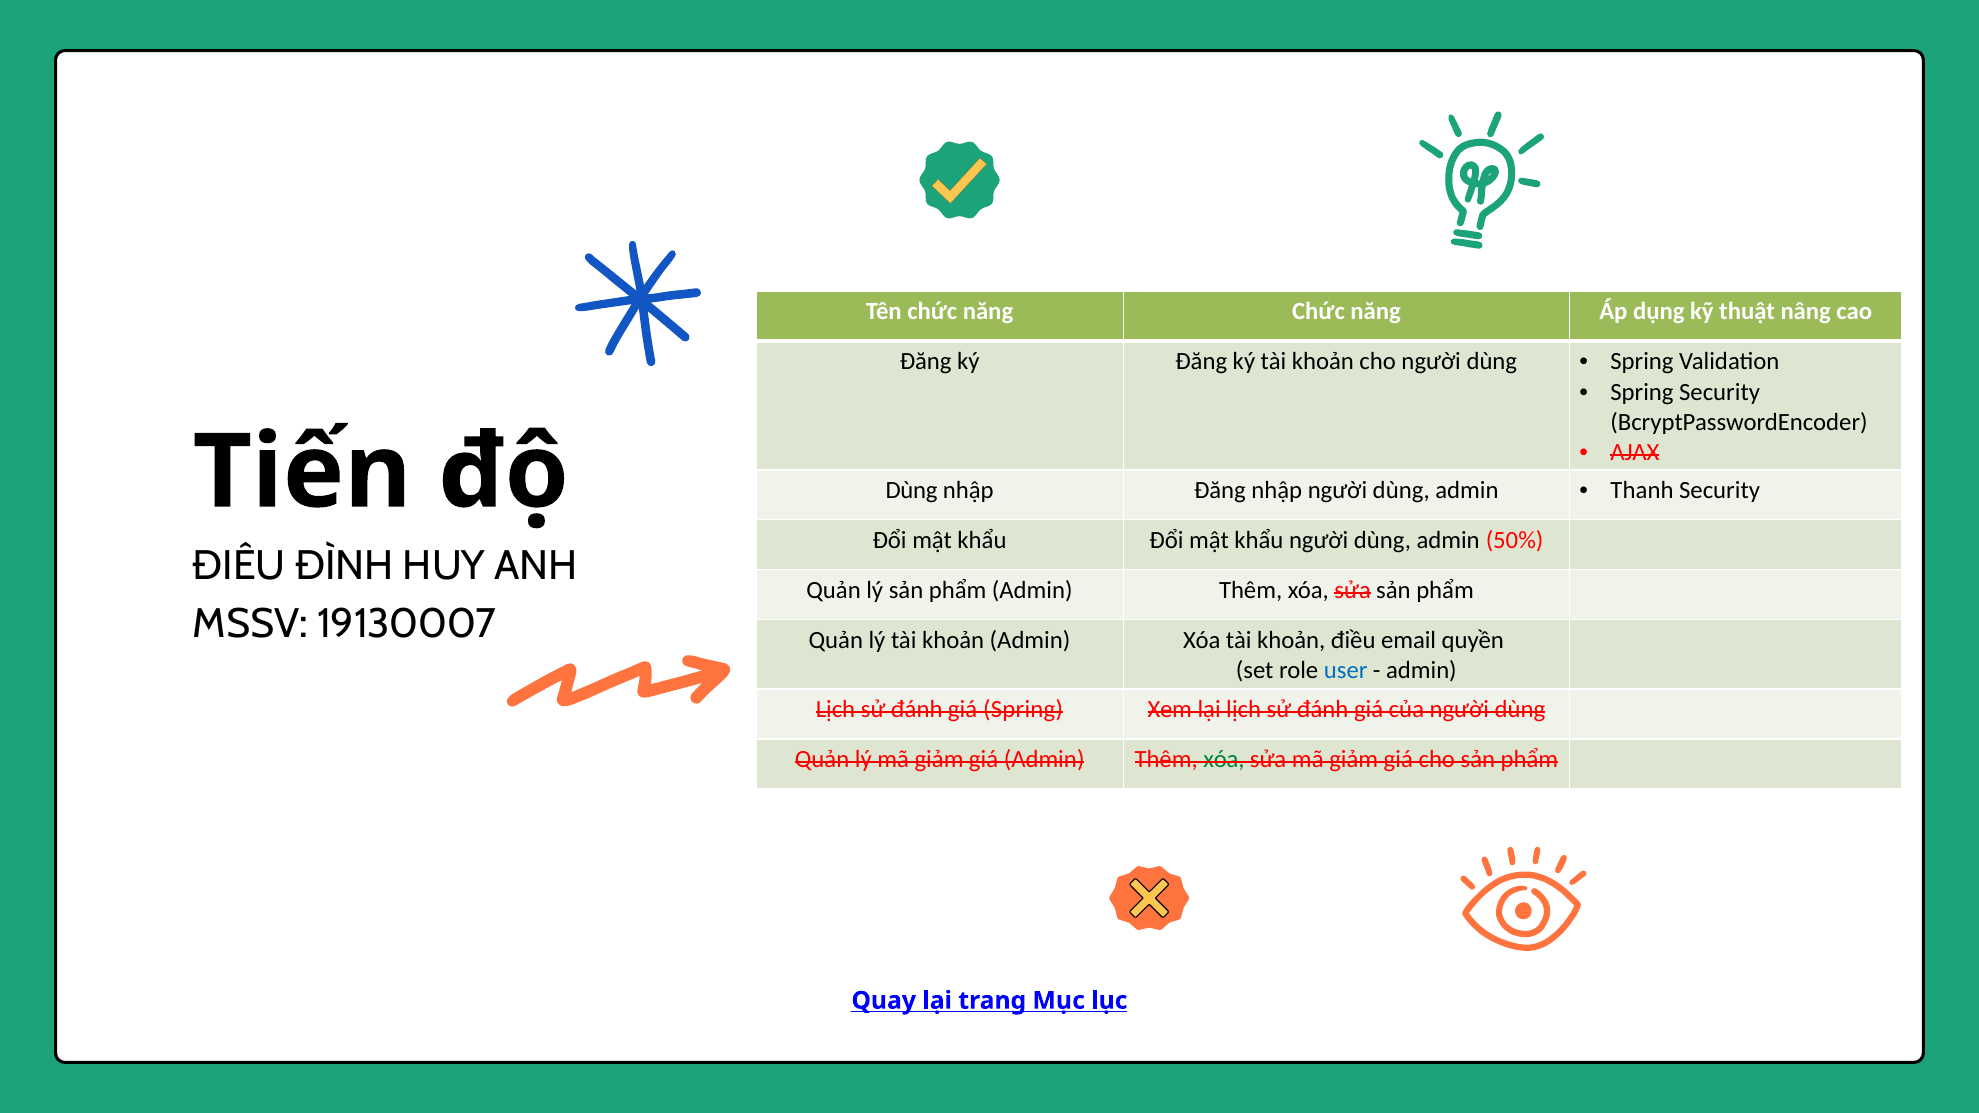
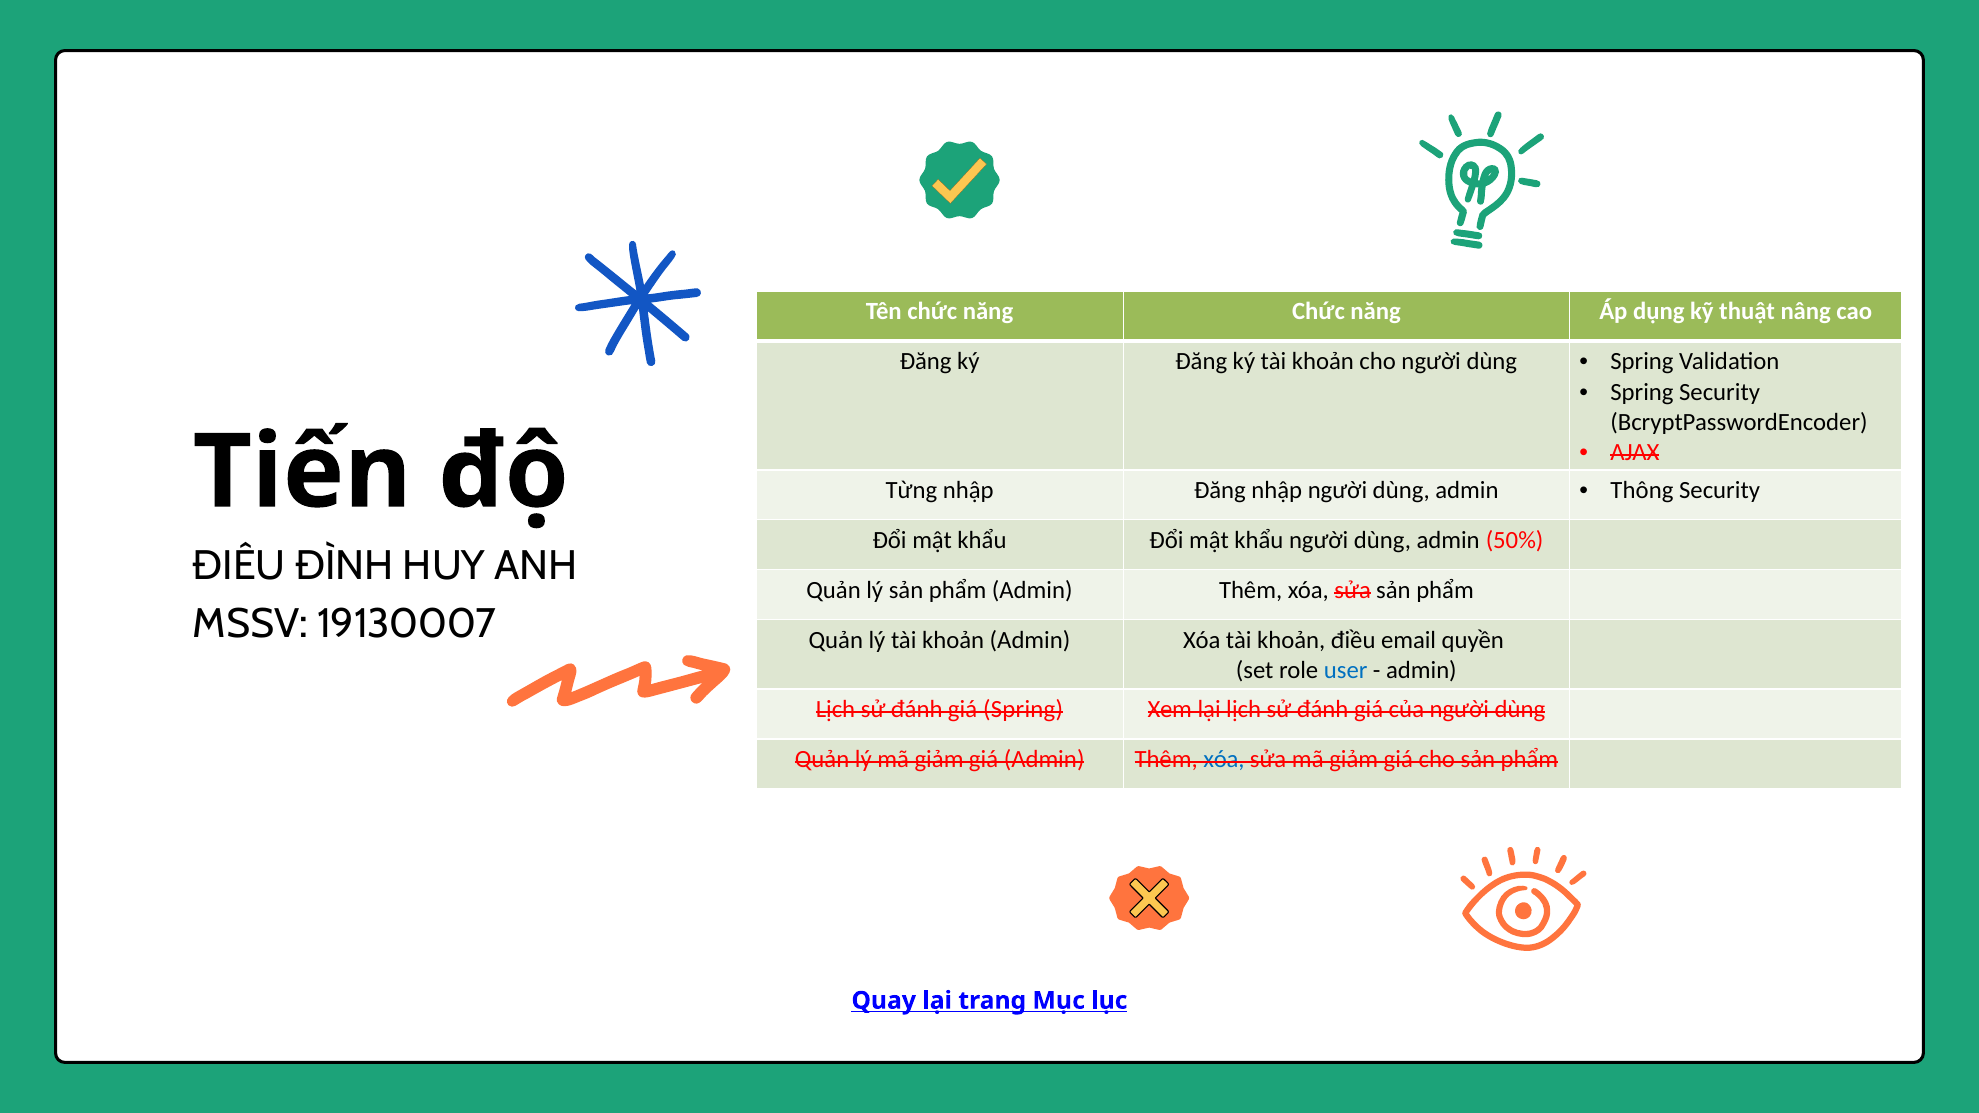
Dùng: Dùng -> Từng (911, 490)
Thanh: Thanh -> Thông (1642, 490)
xóa colour: green -> blue (1224, 759)
